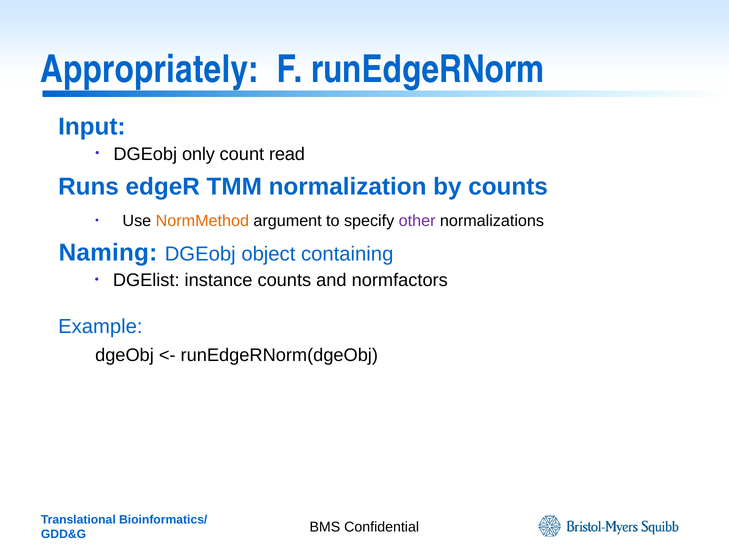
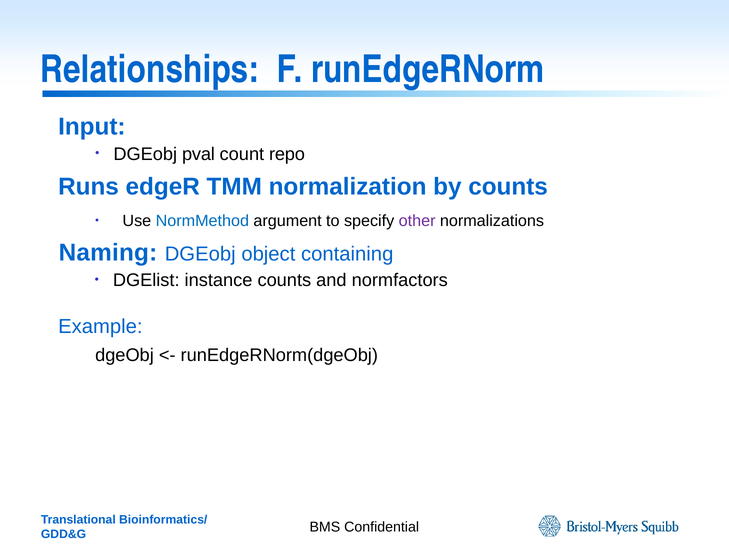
Appropriately: Appropriately -> Relationships (150, 70)
only: only -> pval (198, 154)
read: read -> repo (287, 154)
NormMethod colour: orange -> blue (202, 221)
